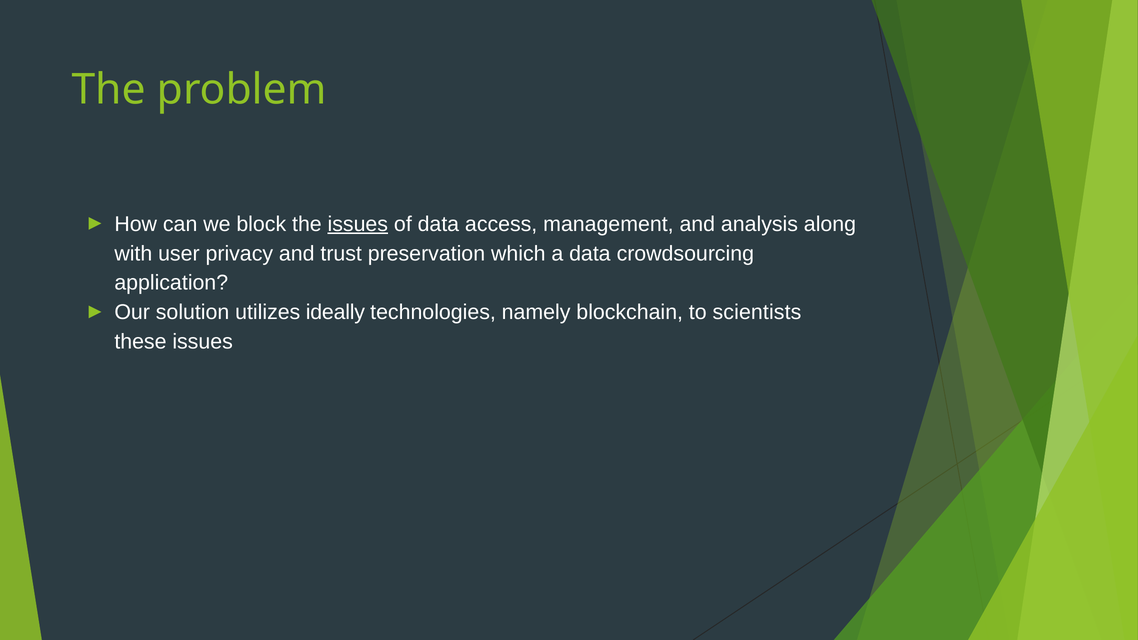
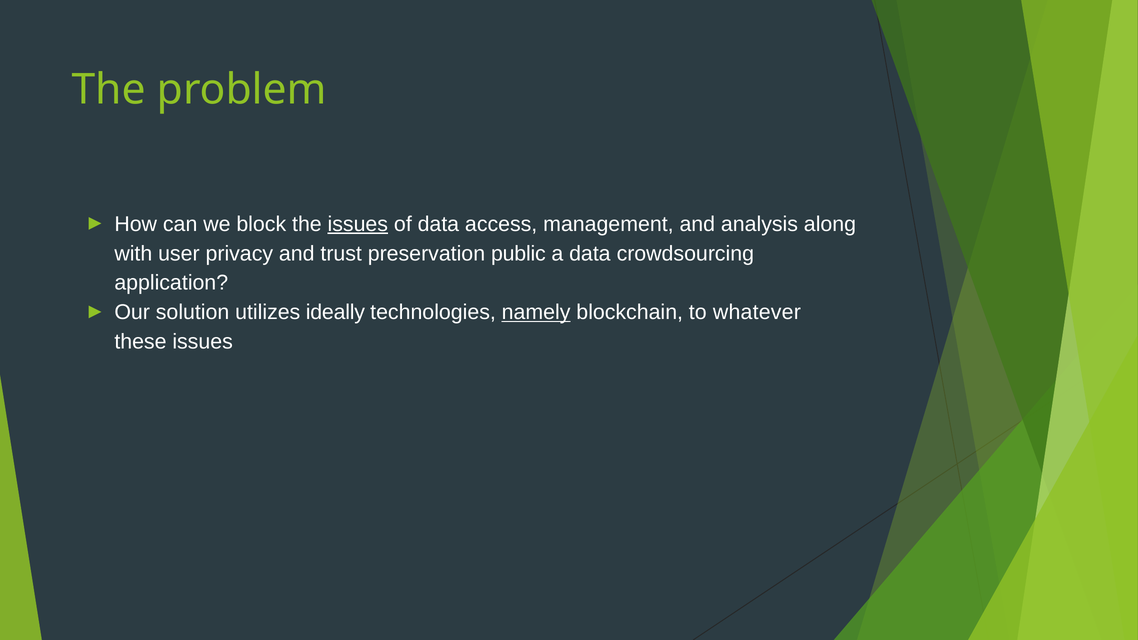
which: which -> public (518, 254)
namely underline: none -> present (536, 312)
scientists: scientists -> whatever (757, 312)
